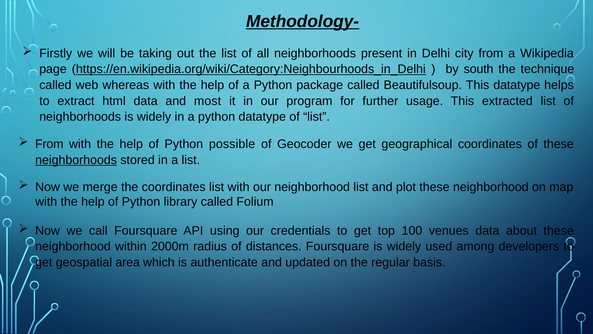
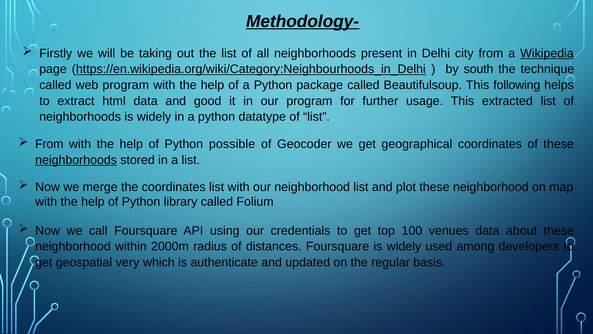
Wikipedia underline: none -> present (547, 53)
web whereas: whereas -> program (126, 85)
This datatype: datatype -> following (517, 85)
most: most -> good (208, 101)
area: area -> very (128, 262)
